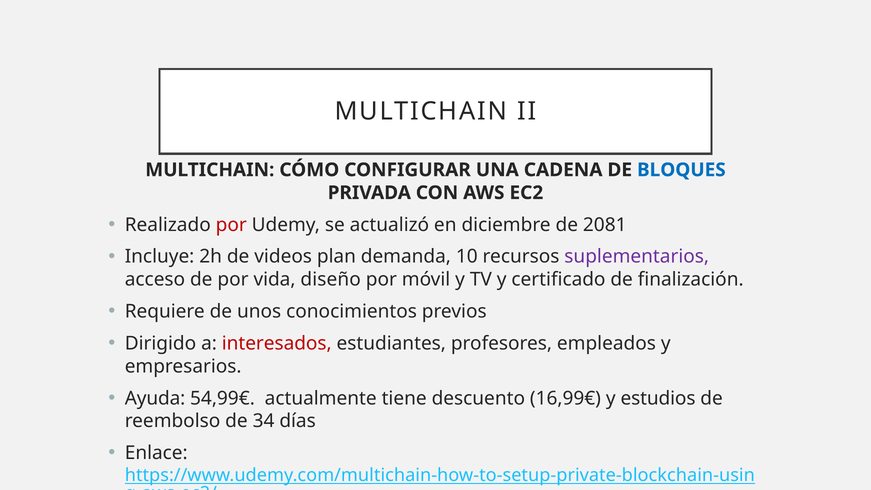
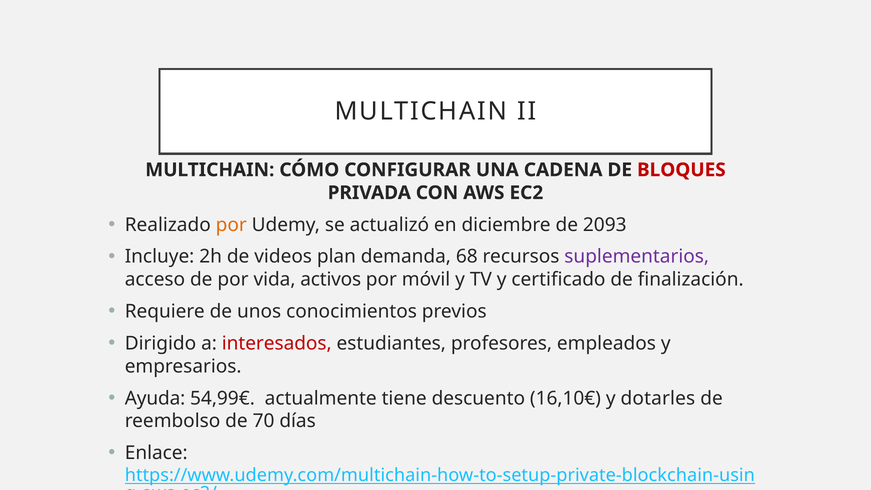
BLOQUES colour: blue -> red (681, 170)
por colour: red -> orange (231, 225)
2081: 2081 -> 2093 (605, 225)
10: 10 -> 68 (467, 257)
diseño: diseño -> activos (331, 279)
16,99€: 16,99€ -> 16,10€ (565, 398)
estudios: estudios -> dotarles (658, 398)
34: 34 -> 70 (264, 421)
